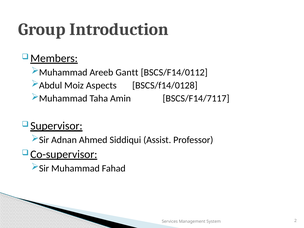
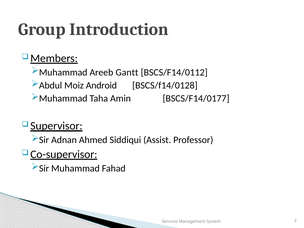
Aspects: Aspects -> Android (101, 85)
BSCS/F14/7117: BSCS/F14/7117 -> BSCS/F14/0177 (196, 98)
